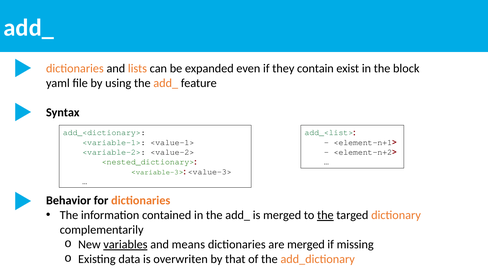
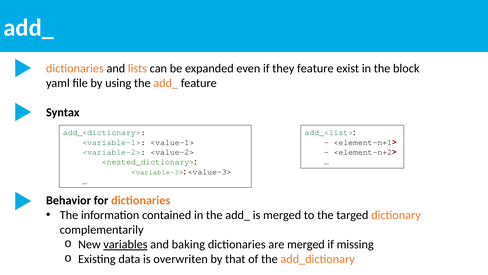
they contain: contain -> feature (315, 68)
the underline: present -> none (325, 215)
means: means -> baking (188, 244)
